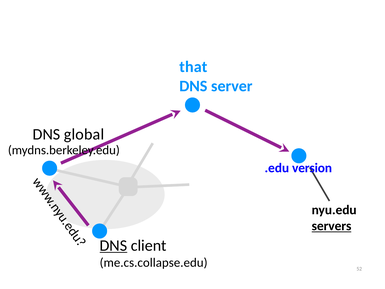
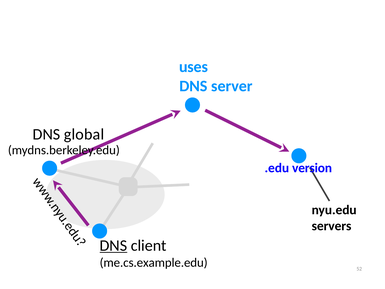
that: that -> uses (194, 67)
servers underline: present -> none (332, 226)
me.cs.collapse.edu: me.cs.collapse.edu -> me.cs.example.edu (154, 262)
